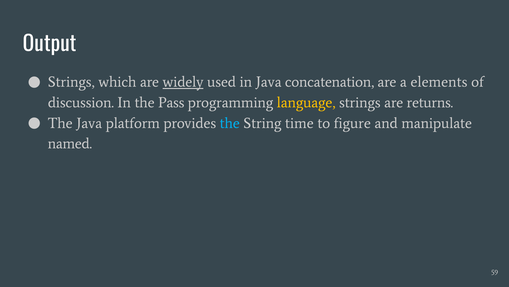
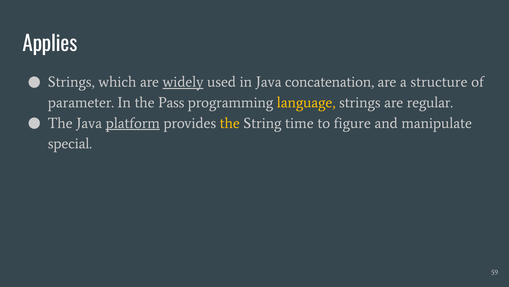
Output: Output -> Applies (50, 44)
elements: elements -> structure (439, 82)
discussion: discussion -> parameter (81, 102)
returns: returns -> regular (430, 102)
platform underline: none -> present (133, 123)
the colour: light blue -> yellow (230, 123)
named: named -> special (70, 143)
